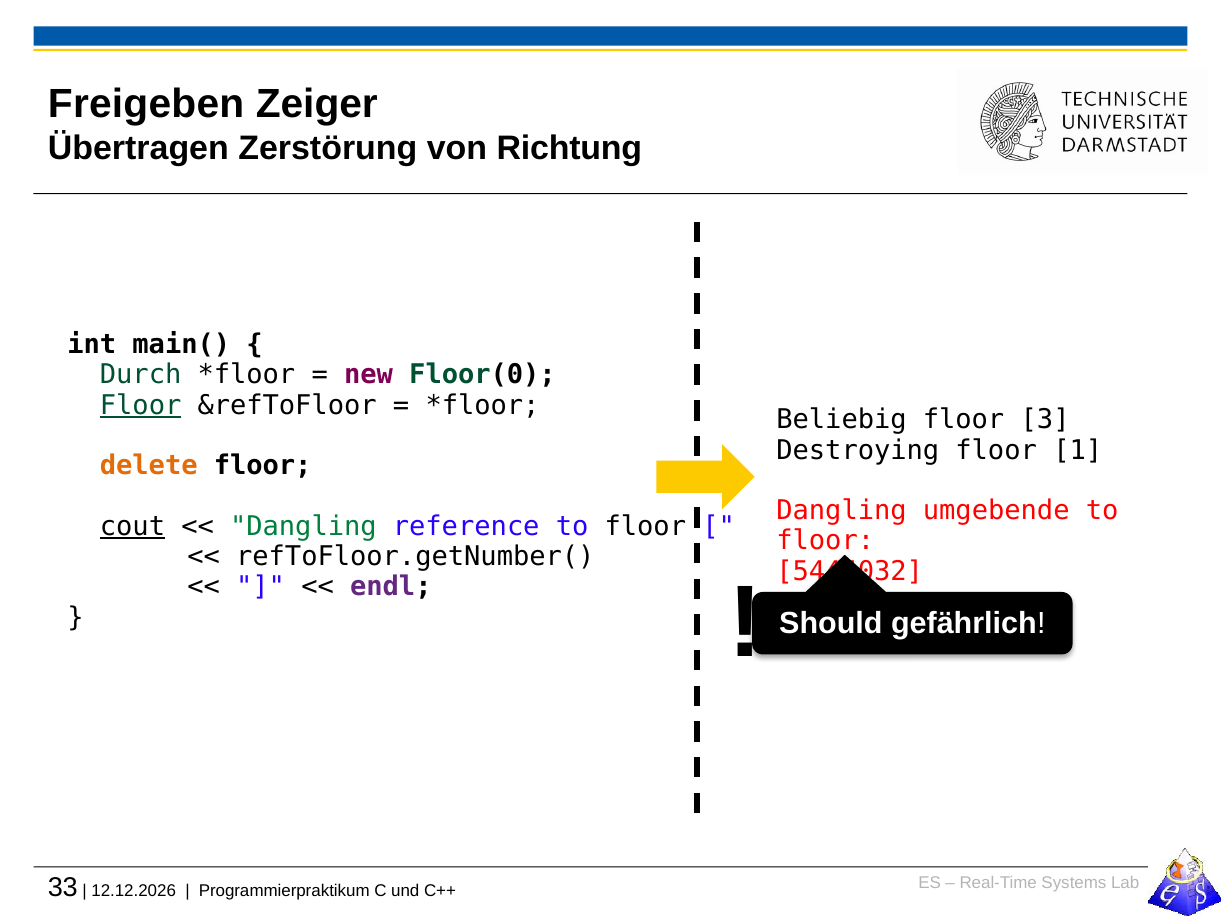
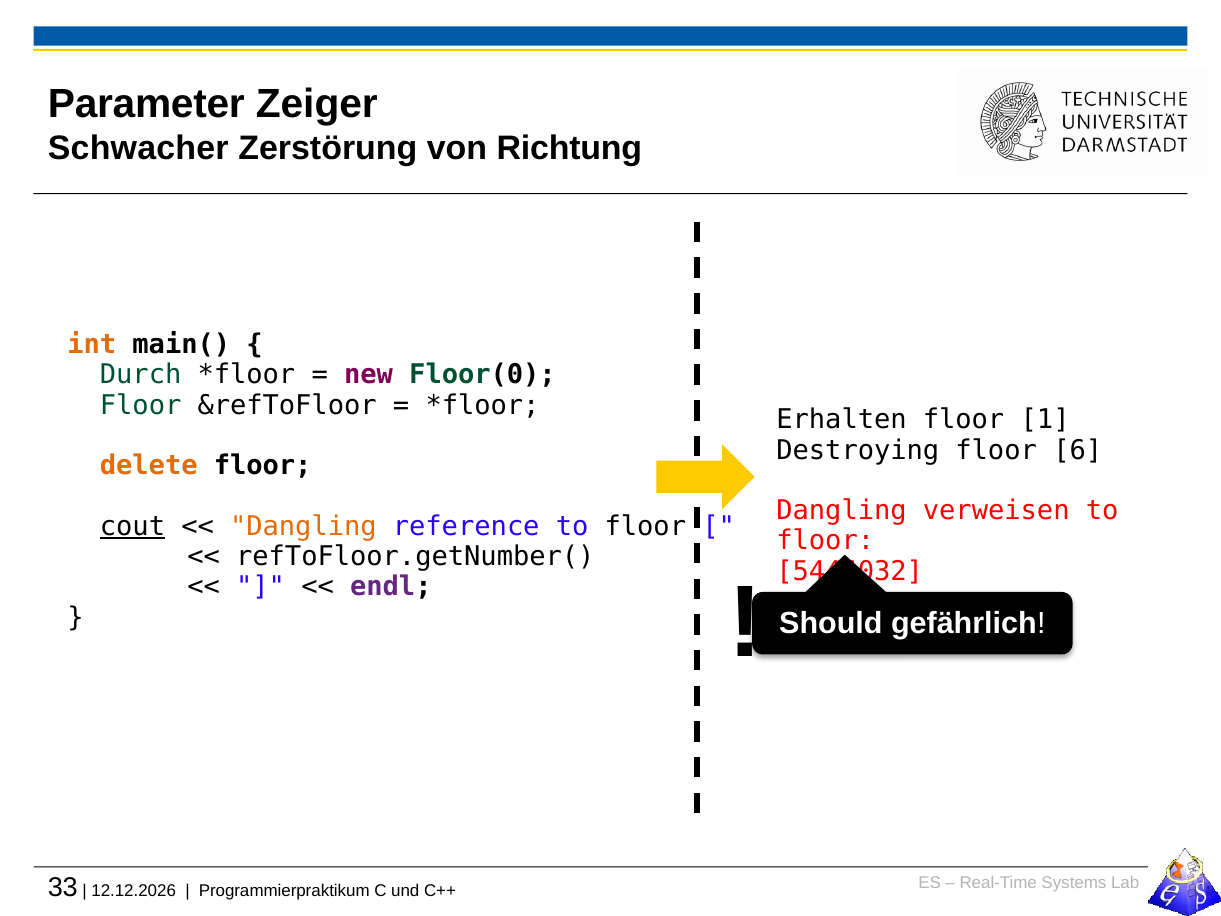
Freigeben: Freigeben -> Parameter (146, 104)
Übertragen: Übertragen -> Schwacher (138, 148)
int colour: black -> orange (92, 345)
Floor underline: present -> none (141, 405)
Beliebig: Beliebig -> Erhalten (842, 420)
3: 3 -> 1 (1045, 420)
1: 1 -> 6 (1078, 450)
umgebende: umgebende -> verweisen (996, 511)
Dangling colour: green -> orange (303, 526)
